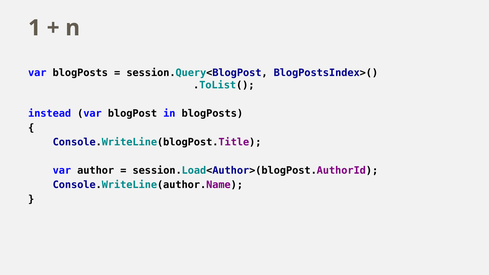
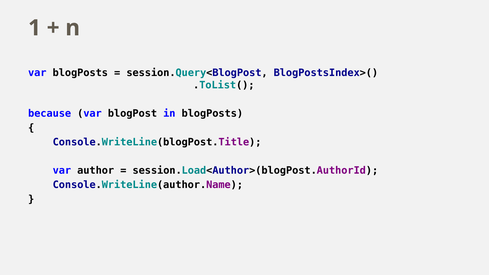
instead: instead -> because (50, 114)
